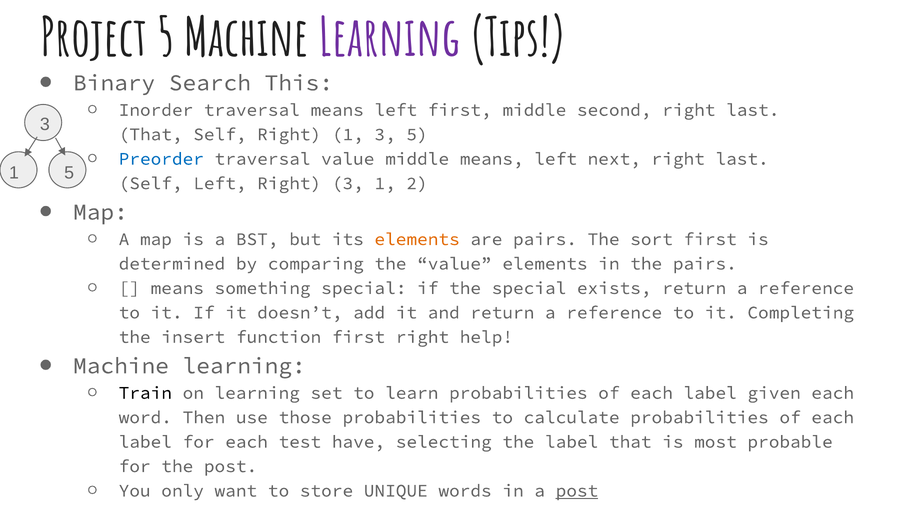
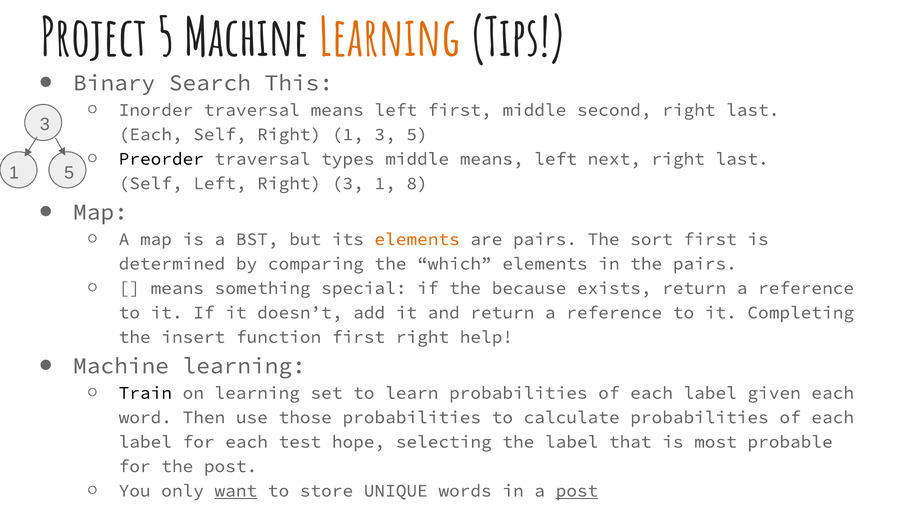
Learning colour: purple -> orange (389, 39)
That: That -> Each (151, 134)
Preorder colour: blue -> black (161, 159)
traversal value: value -> types (348, 159)
2: 2 -> 8 (417, 183)
the value: value -> which (454, 264)
the special: special -> because (529, 288)
have: have -> hope (358, 442)
want underline: none -> present (236, 491)
